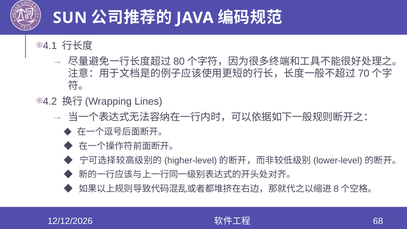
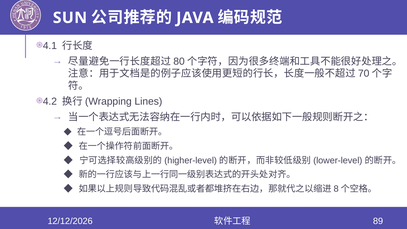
68: 68 -> 89 (378, 221)
